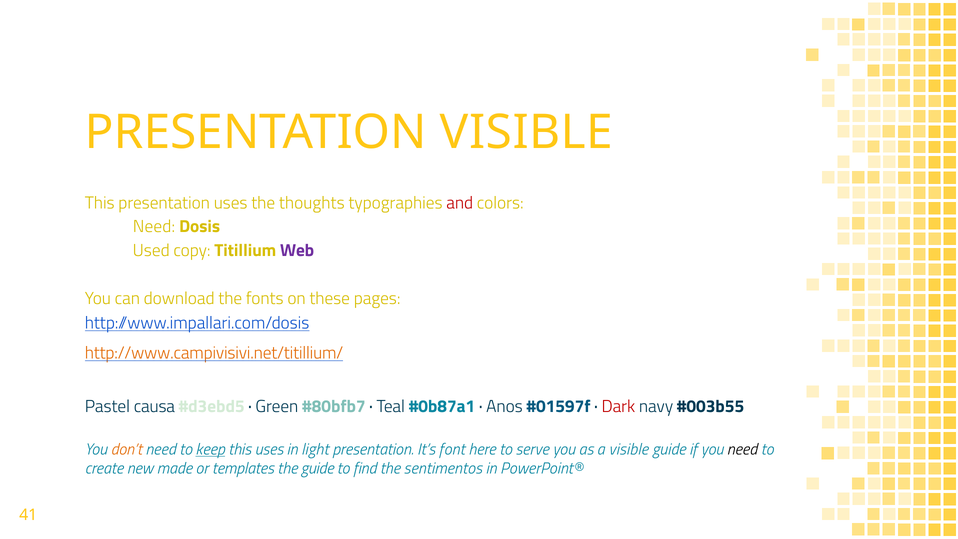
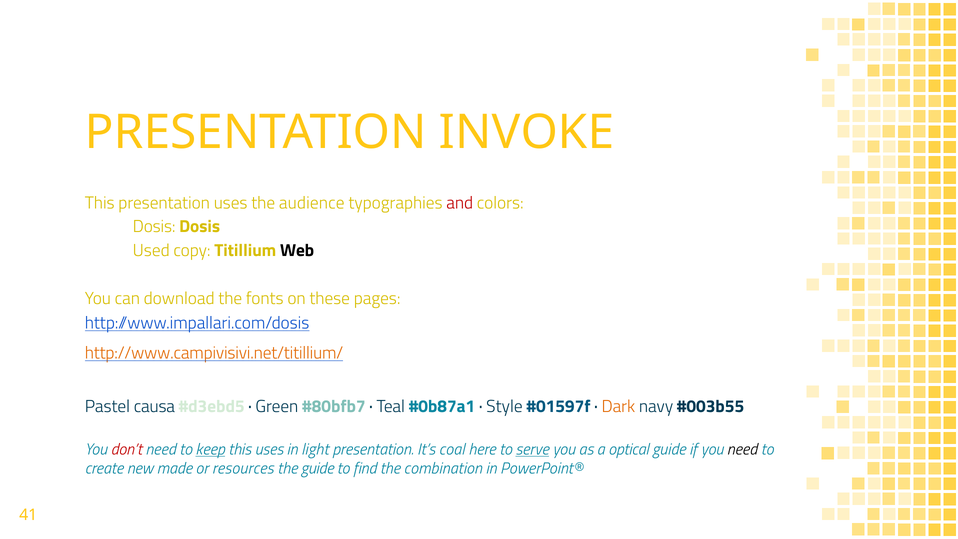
PRESENTATION VISIBLE: VISIBLE -> INVOKE (527, 132)
thoughts: thoughts -> audience (312, 203)
Need: Need -> Dosis (154, 227)
Web colour: purple -> black (297, 251)
Anos: Anos -> Style (504, 406)
Dark colour: red -> orange (618, 406)
don’t colour: orange -> red (126, 449)
font: font -> coal (452, 449)
serve underline: none -> present (532, 449)
a visible: visible -> optical (629, 449)
templates: templates -> resources (243, 468)
sentimentos: sentimentos -> combination (443, 468)
